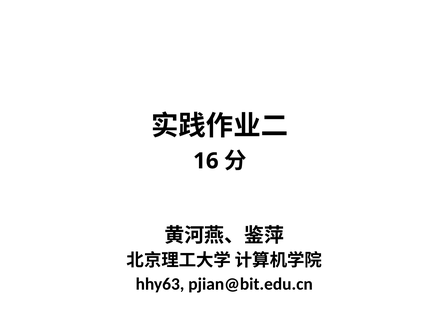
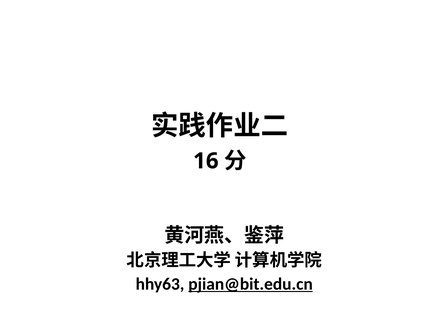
pjian@bit.edu.cn underline: none -> present (251, 284)
